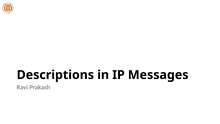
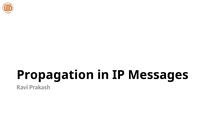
Descriptions: Descriptions -> Propagation (55, 75)
